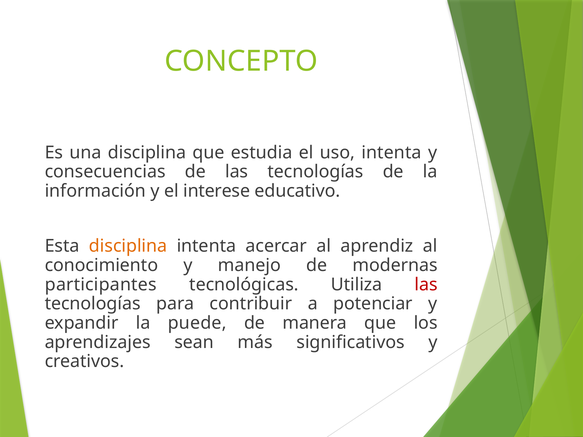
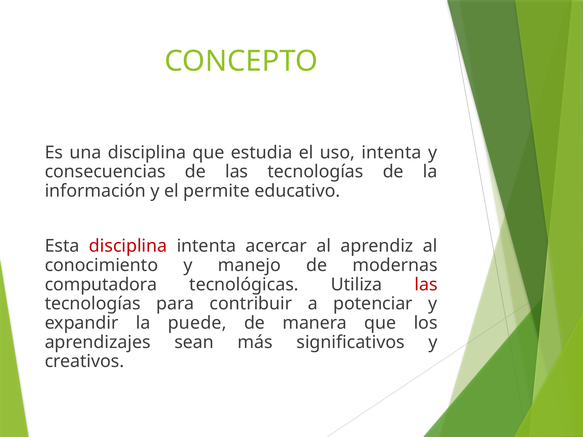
interese: interese -> permite (217, 191)
disciplina colour: orange -> red (128, 246)
participantes: participantes -> computadora (101, 285)
